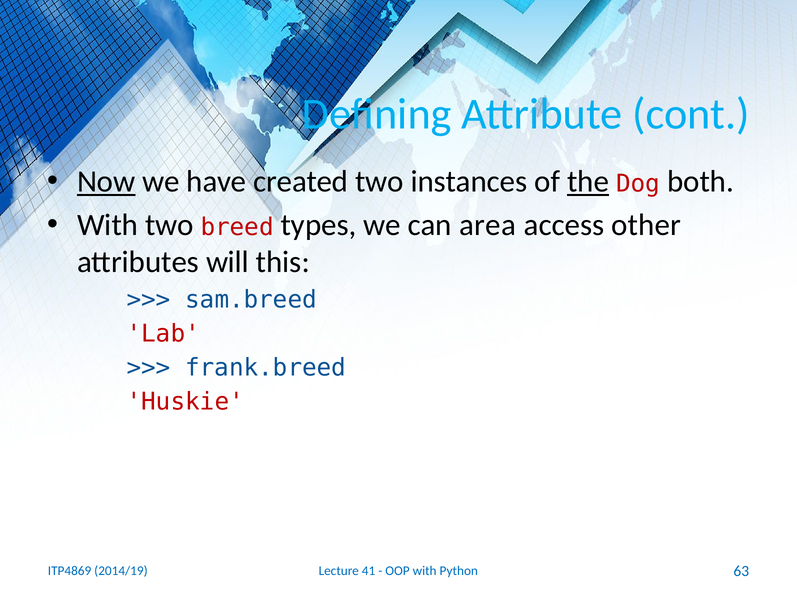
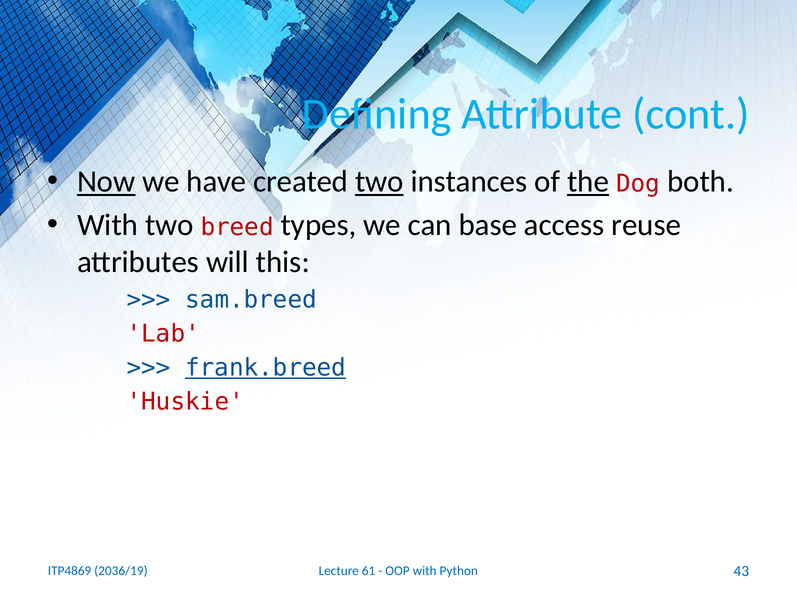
two underline: none -> present (380, 182)
area: area -> base (488, 225)
other: other -> reuse (646, 225)
frank.breed underline: none -> present (266, 368)
41: 41 -> 61 (369, 571)
63: 63 -> 43 (741, 571)
2014/19: 2014/19 -> 2036/19 (121, 571)
